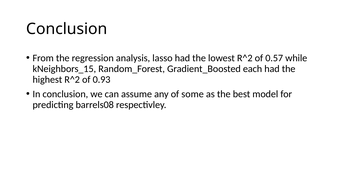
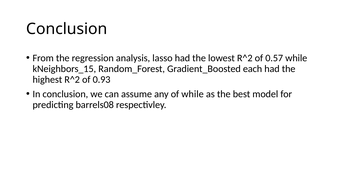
of some: some -> while (193, 94)
